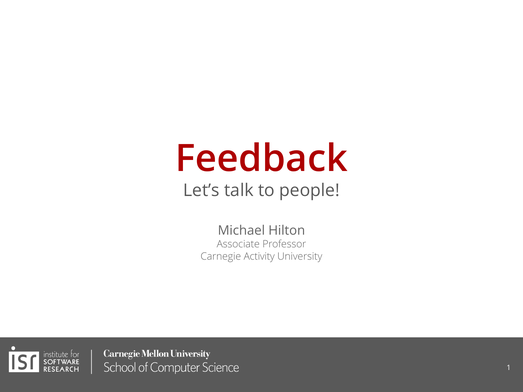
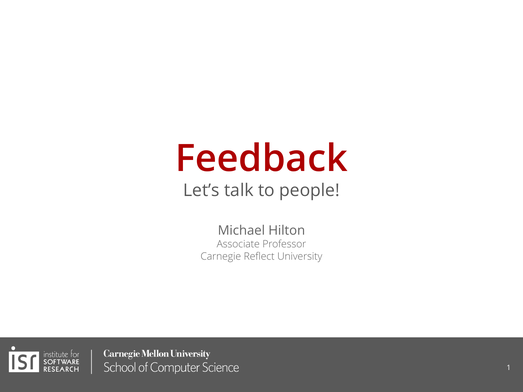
Activity: Activity -> Reflect (259, 257)
